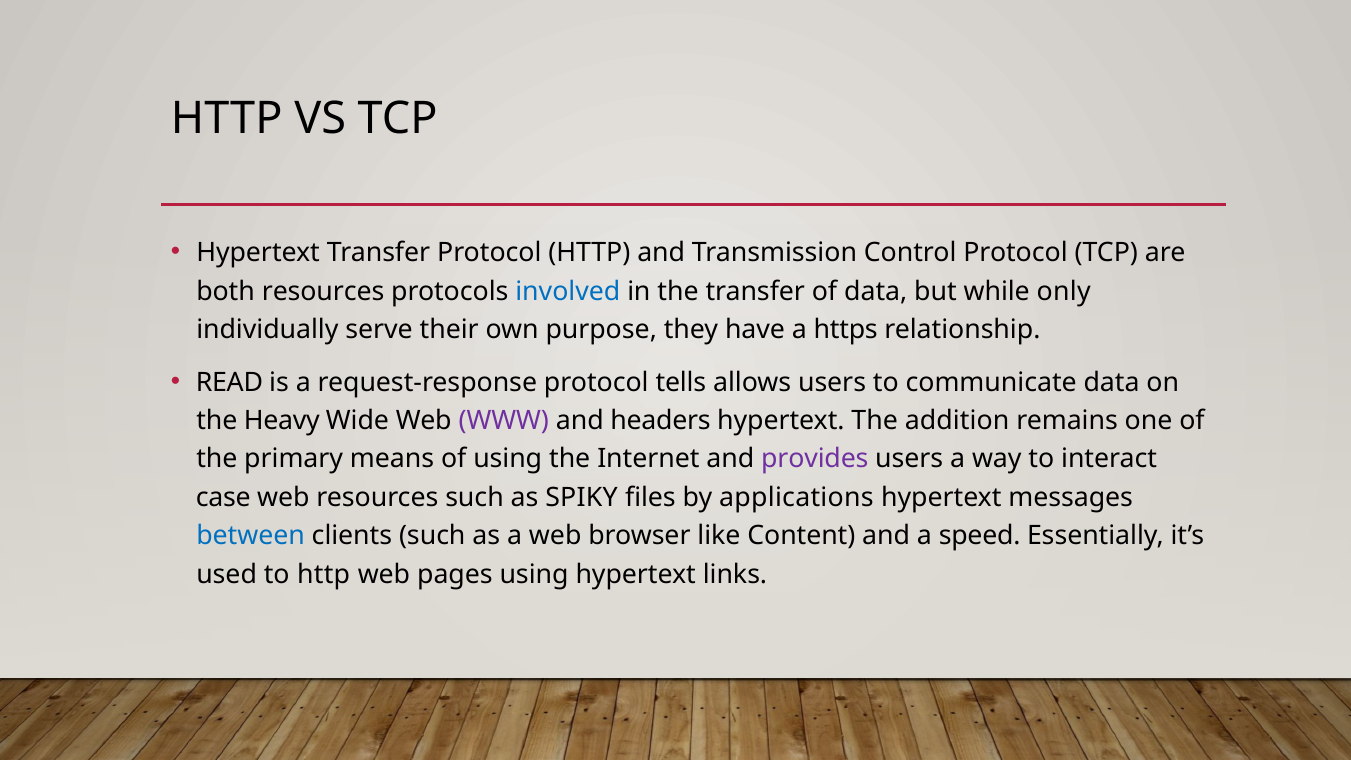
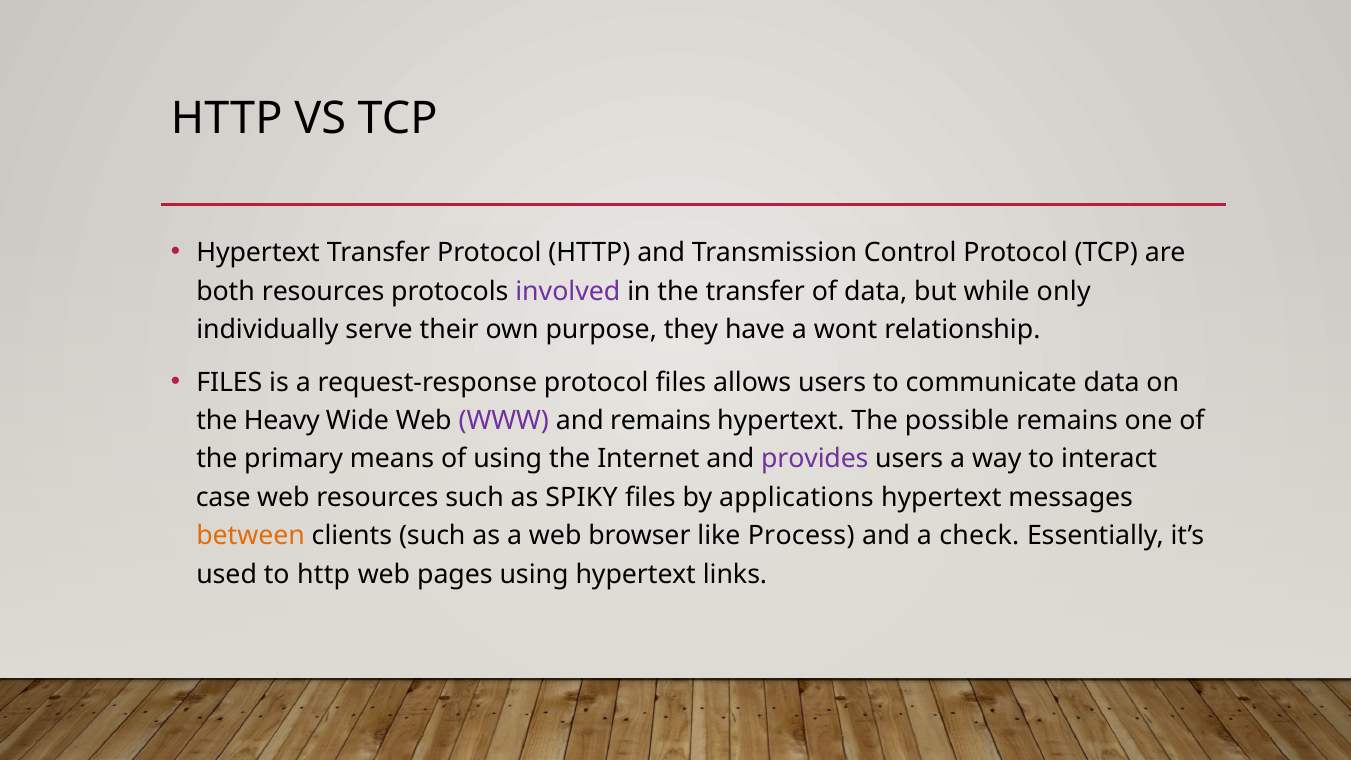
involved colour: blue -> purple (568, 291)
https: https -> wont (846, 330)
READ: READ -> FILES (229, 382)
protocol tells: tells -> files (681, 382)
and headers: headers -> remains (661, 421)
addition: addition -> possible (957, 421)
between colour: blue -> orange (251, 536)
Content: Content -> Process (801, 536)
speed: speed -> check (979, 536)
